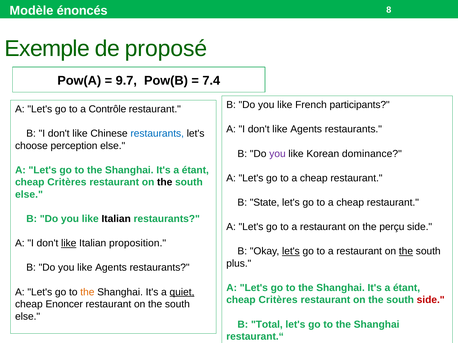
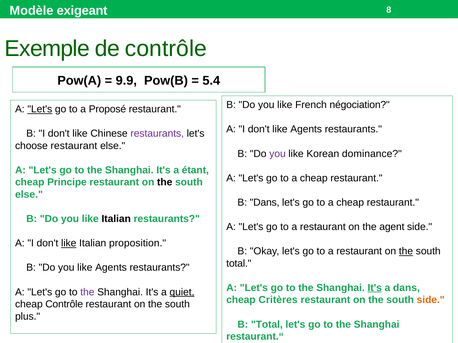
énoncés: énoncés -> exigeant (82, 11)
de proposé: proposé -> contrôle (166, 49)
9.7: 9.7 -> 9.9 (126, 81)
7.4: 7.4 -> 5.4 (211, 81)
participants: participants -> négociation (360, 105)
Let's underline: none -> present (40, 109)
Contrôle: Contrôle -> Proposé (107, 109)
restaurants colour: blue -> purple (157, 134)
choose perception: perception -> restaurant (74, 146)
Critères: Critères -> Principe (67, 183)
B State: State -> Dans (265, 203)
perçu: perçu -> agent (392, 227)
let's underline: present -> none (291, 252)
plus: plus -> total (239, 264)
It's underline: none -> present (375, 288)
étant: étant -> dans (406, 288)
the colour: orange -> purple (87, 292)
side colour: red -> orange (431, 300)
cheap Enoncer: Enoncer -> Contrôle (64, 305)
else: else -> plus (28, 317)
